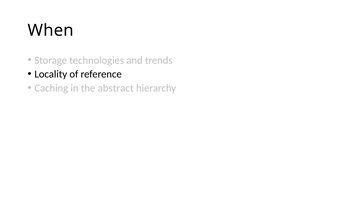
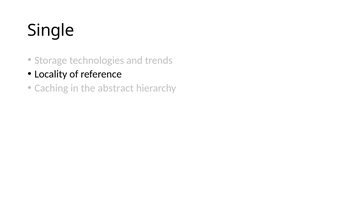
When: When -> Single (51, 30)
